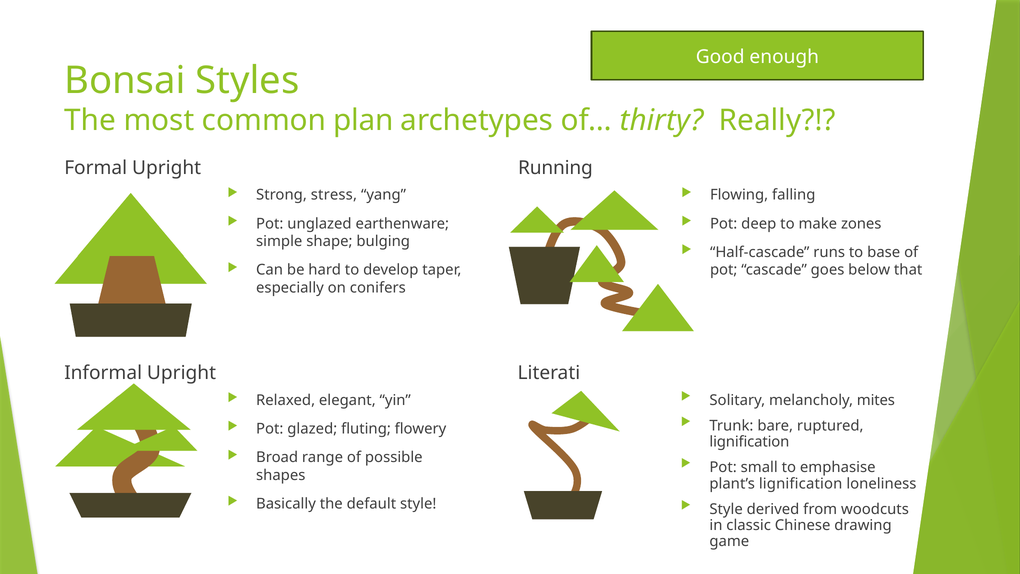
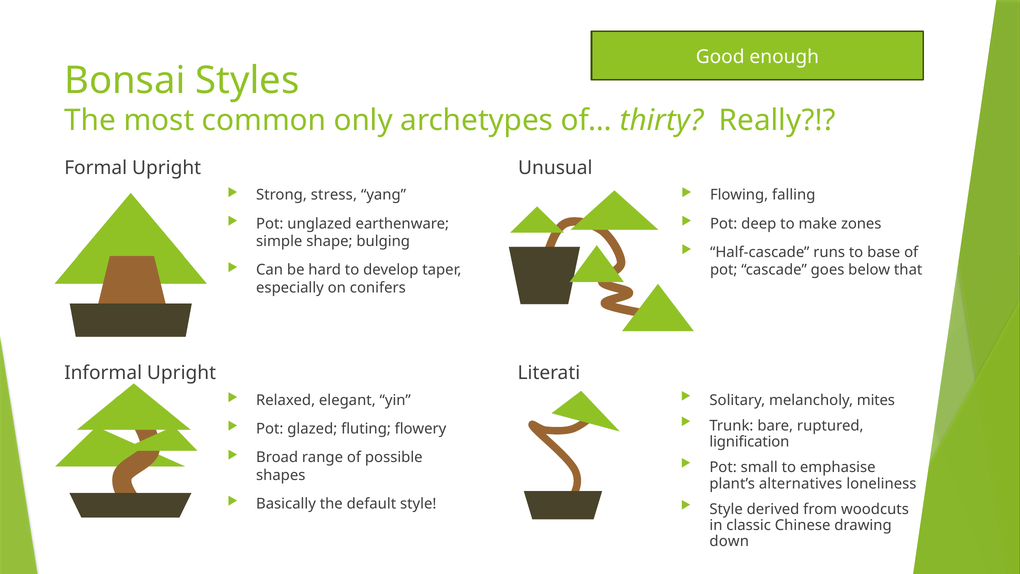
plan: plan -> only (363, 121)
Running: Running -> Unusual (555, 168)
plant’s lignification: lignification -> alternatives (801, 483)
game: game -> down (729, 541)
